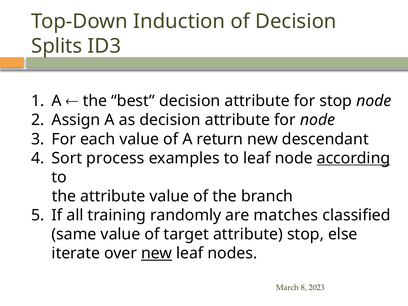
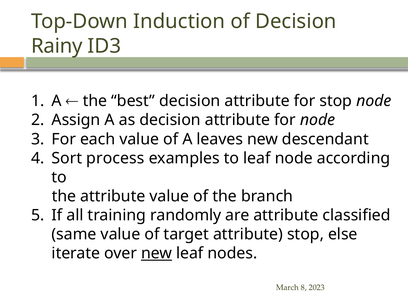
Splits: Splits -> Rainy (57, 46)
return: return -> leaves (220, 139)
according underline: present -> none (354, 158)
are matches: matches -> attribute (286, 215)
